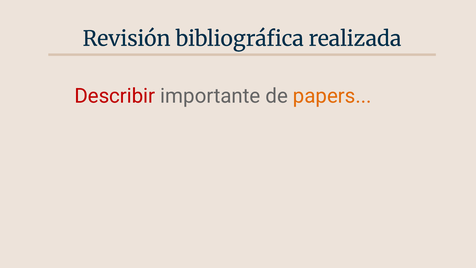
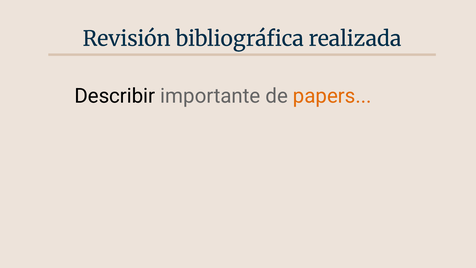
Describir colour: red -> black (115, 96)
